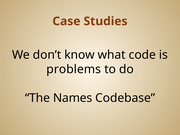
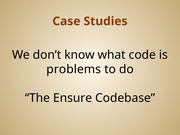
Names: Names -> Ensure (73, 98)
